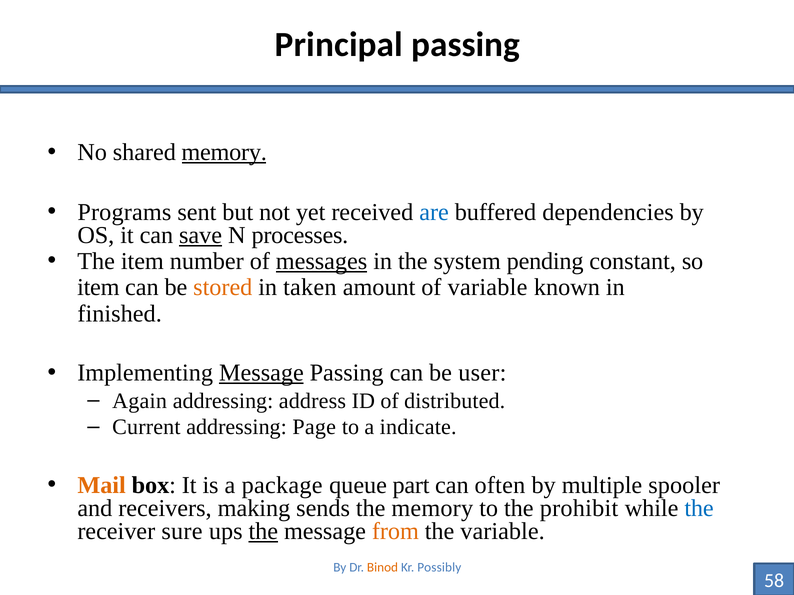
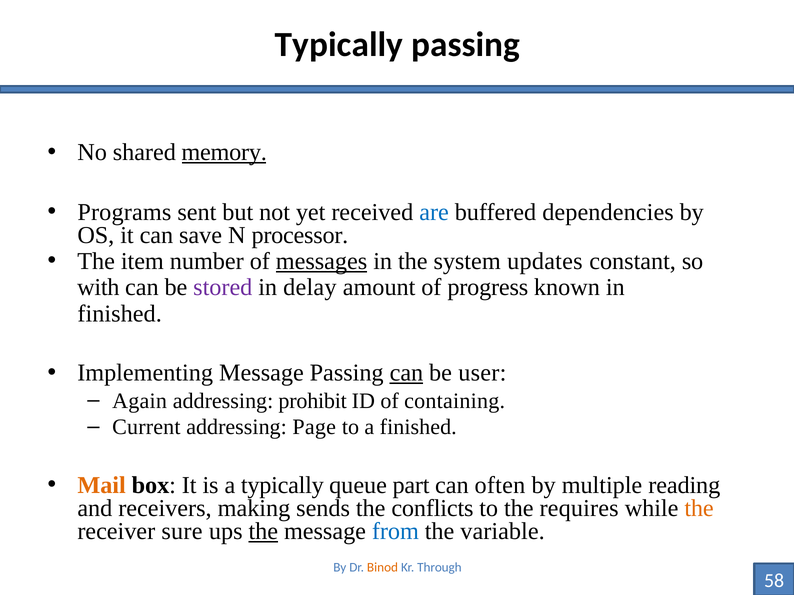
Principal: Principal -> Typically (339, 45)
save underline: present -> none (201, 235)
processes: processes -> processor (300, 235)
pending: pending -> updates (545, 261)
item: item -> with (98, 288)
stored colour: orange -> purple (223, 288)
taken: taken -> delay (310, 288)
of variable: variable -> progress (488, 288)
Message underline: present -> none (261, 373)
can underline: none -> present (406, 373)
address: address -> prohibit (313, 401)
distributed: distributed -> containing (455, 401)
a indicate: indicate -> finished (418, 428)
a package: package -> typically (282, 485)
spooler: spooler -> reading (684, 485)
the memory: memory -> conflicts (432, 509)
prohibit: prohibit -> requires (579, 509)
the colour: blue -> orange (699, 509)
from colour: orange -> blue (395, 532)
Possibly: Possibly -> Through (439, 568)
